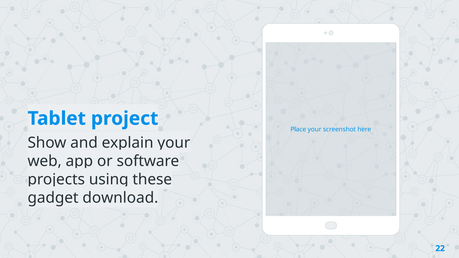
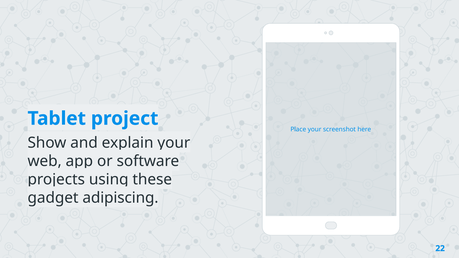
download: download -> adipiscing (120, 198)
